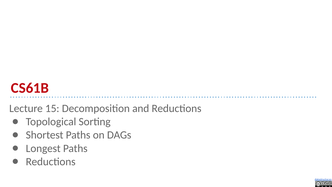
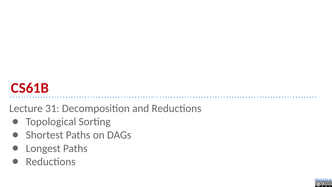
15: 15 -> 31 (52, 108)
